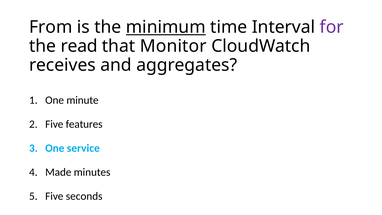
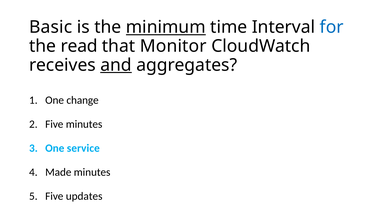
From: From -> Basic (51, 27)
for colour: purple -> blue (332, 27)
and underline: none -> present (116, 65)
minute: minute -> change (83, 100)
Five features: features -> minutes (84, 124)
seconds: seconds -> updates (84, 196)
